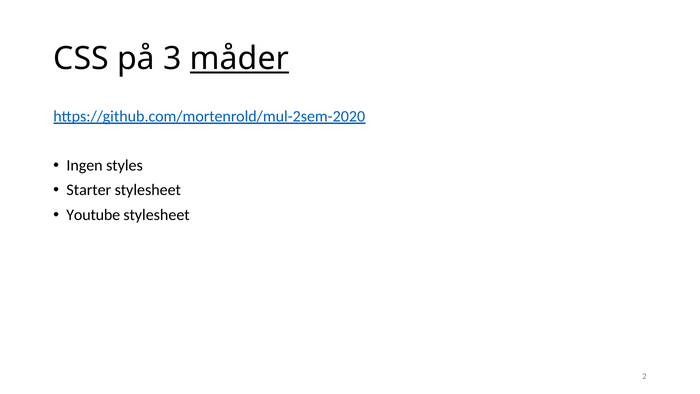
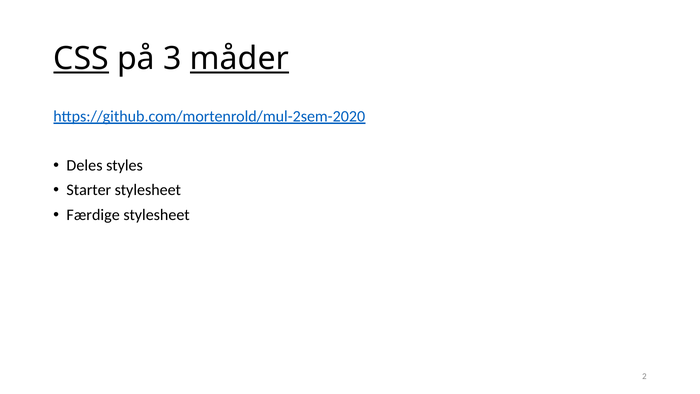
CSS underline: none -> present (81, 59)
Ingen: Ingen -> Deles (85, 165)
Youtube: Youtube -> Færdige (93, 215)
